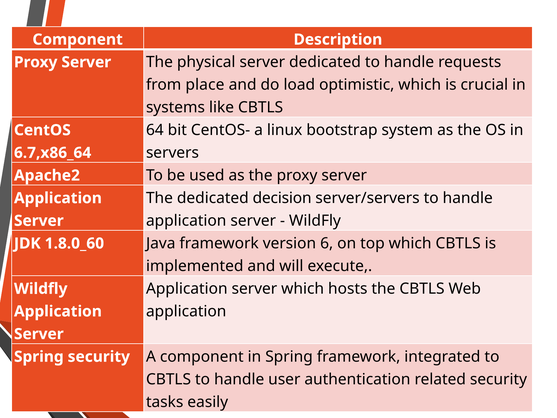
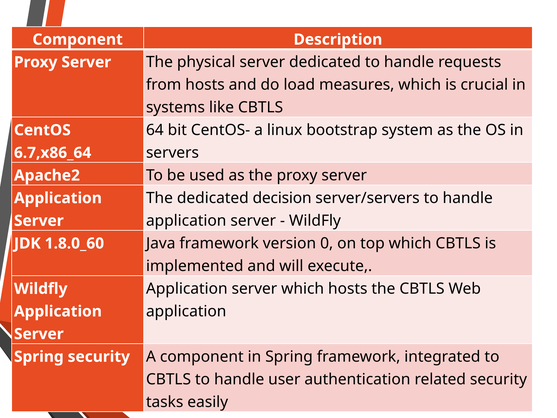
from place: place -> hosts (205, 85)
optimistic: optimistic -> measures (357, 85)
6: 6 -> 0 (327, 243)
